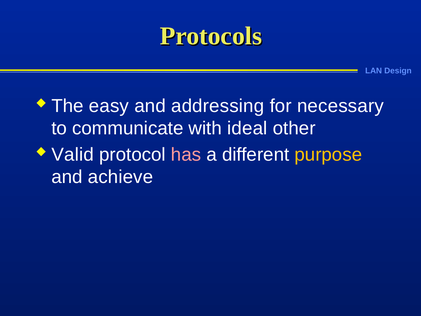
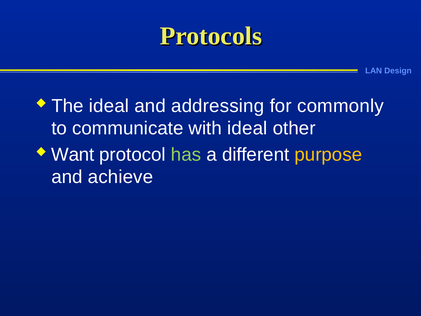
The easy: easy -> ideal (109, 106)
necessary: necessary -> commonly (340, 106)
Valid: Valid -> Want (73, 154)
has colour: pink -> light green (186, 154)
